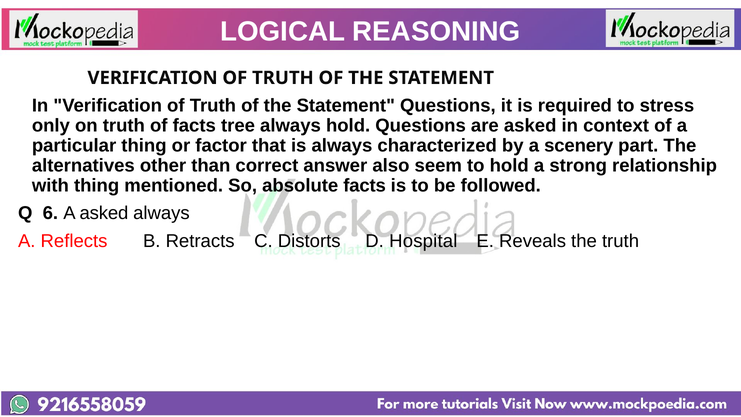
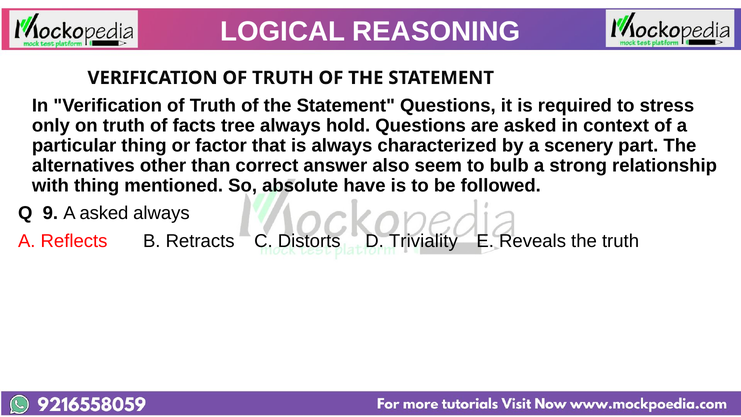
to hold: hold -> bulb (509, 166)
absolute facts: facts -> have (365, 186)
6: 6 -> 9 (50, 213)
Hospital: Hospital -> Triviality (423, 241)
